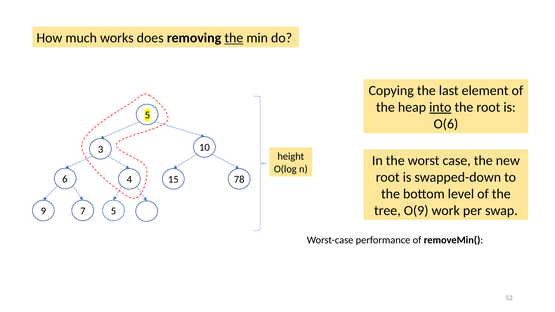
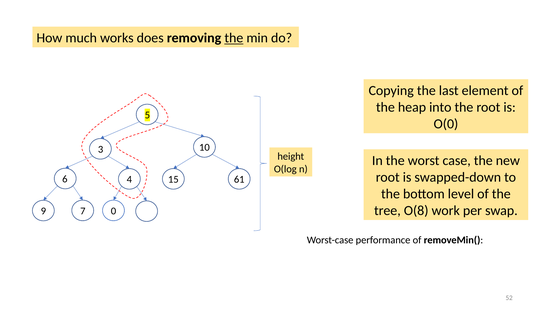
into underline: present -> none (440, 107)
O(6: O(6 -> O(0 (446, 124)
78: 78 -> 61 (239, 180)
O(9: O(9 -> O(8 (416, 211)
7 5: 5 -> 0 (114, 211)
